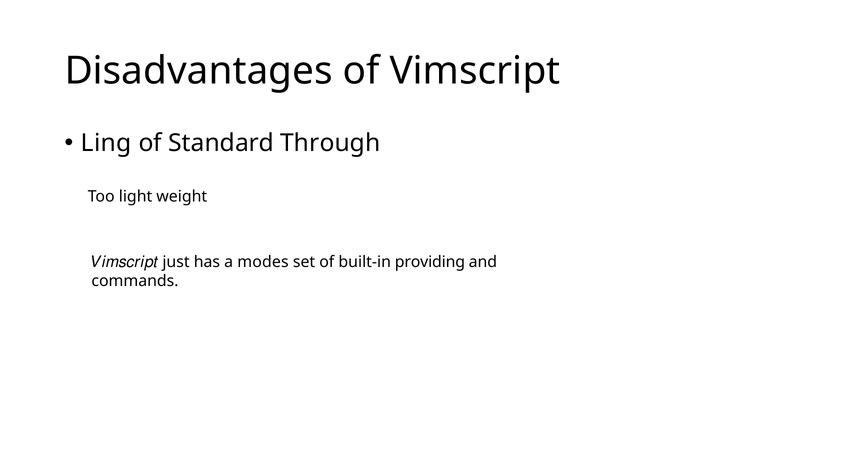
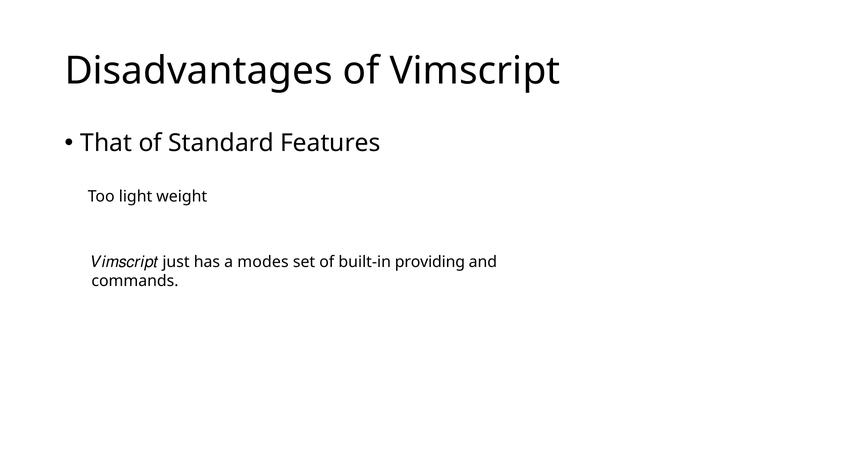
Ling: Ling -> That (106, 143)
Through: Through -> Features (330, 143)
